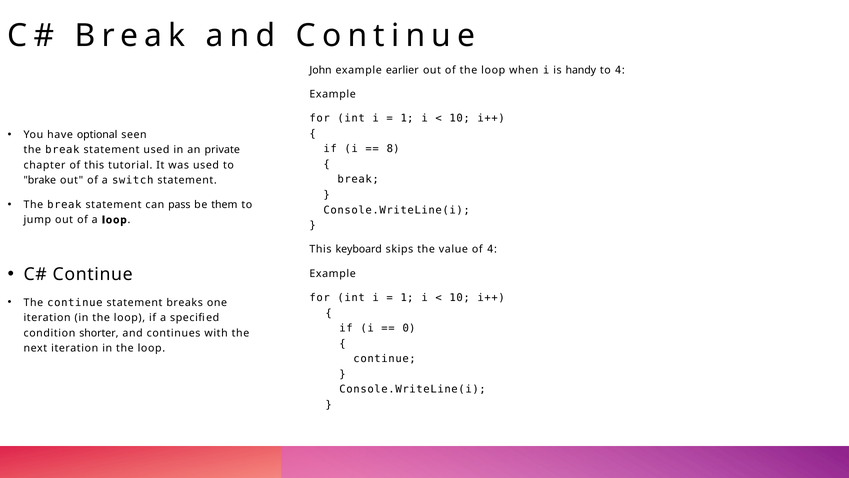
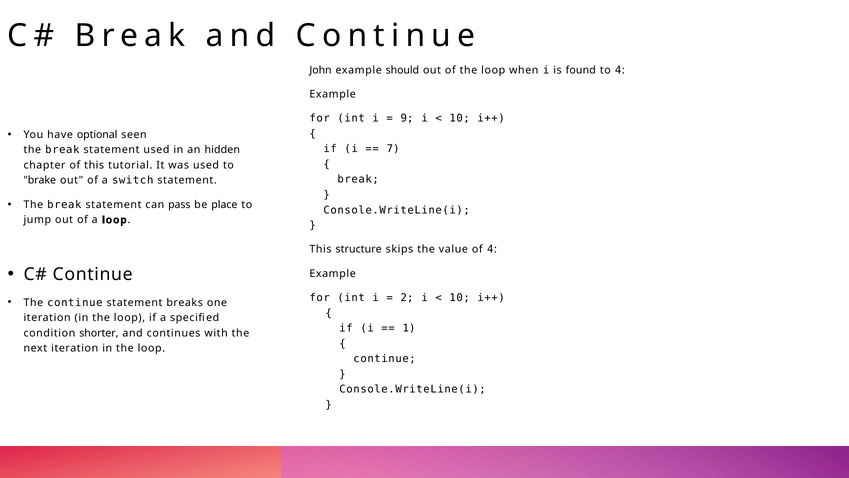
earlier: earlier -> should (402, 70)
handy: handy -> found (581, 70)
1: 1 -> 9 (407, 118)
8: 8 -> 7 (393, 149)
private: private -> hidden (222, 150)
them: them -> place (224, 204)
keyboard: keyboard -> structure (359, 249)
1: 1 -> 2 (407, 297)
0: 0 -> 1 (409, 328)
